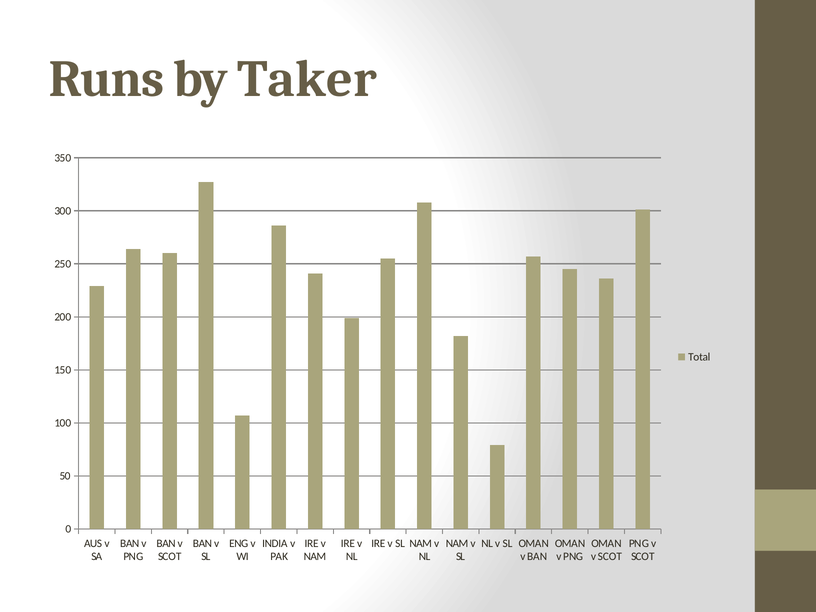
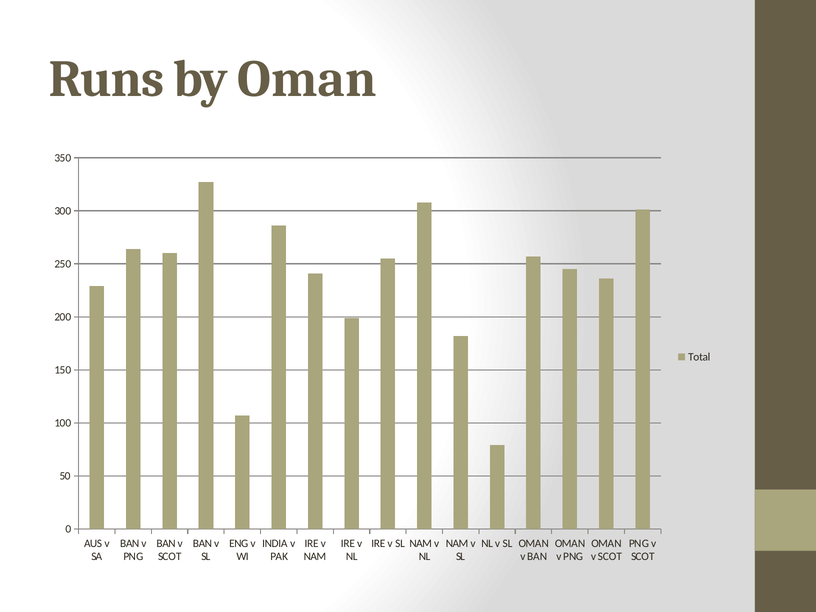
by Taker: Taker -> Oman (307, 79)
